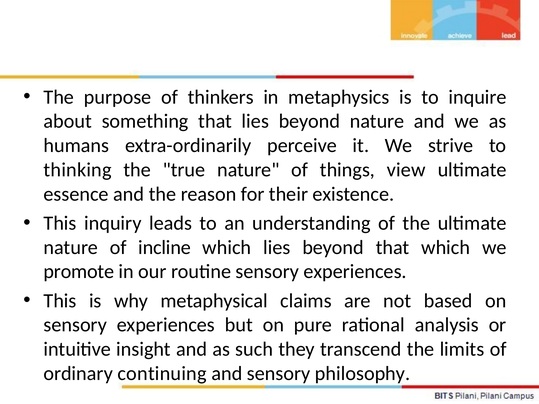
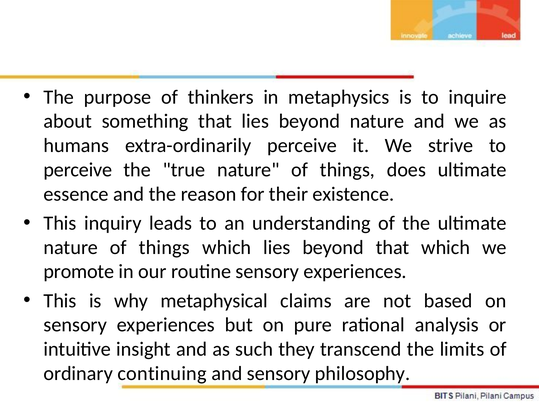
thinking: thinking -> perceive (78, 170)
view: view -> does (406, 170)
incline: incline -> things (164, 248)
